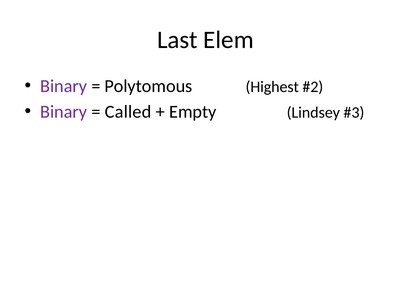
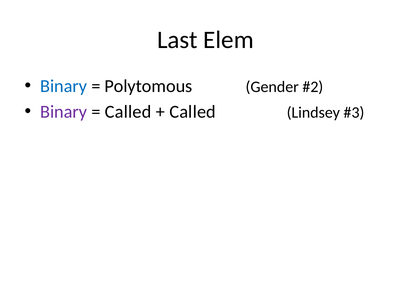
Binary colour: purple -> blue (64, 86)
Highest: Highest -> Gender (272, 87)
Empty: Empty -> Called (193, 112)
